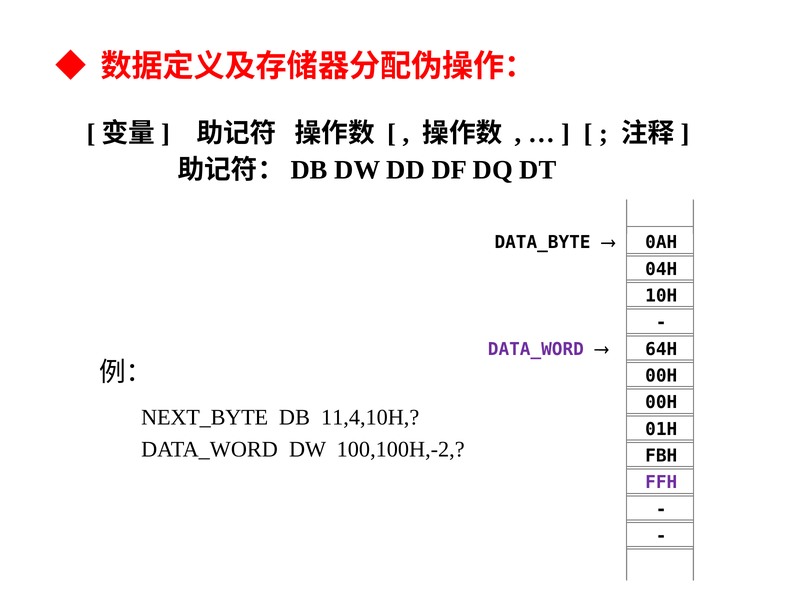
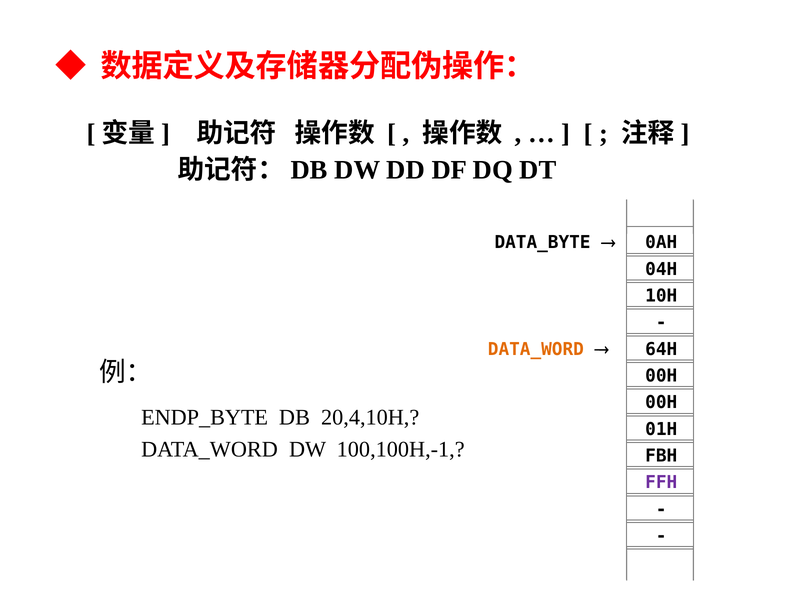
DATA_WORD colour: purple -> orange (536, 349)
NEXT_BYTE: NEXT_BYTE -> ENDP_BYTE (205, 417)
11,4,10H: 11,4,10H -> 20,4,10H (370, 417)
100,100H,-2: 100,100H,-2 -> 100,100H,-1 (401, 449)
